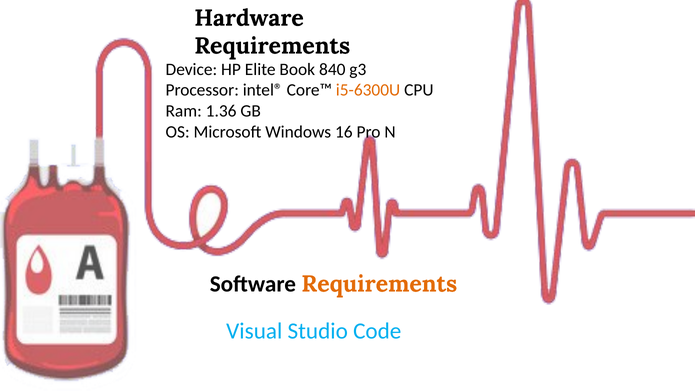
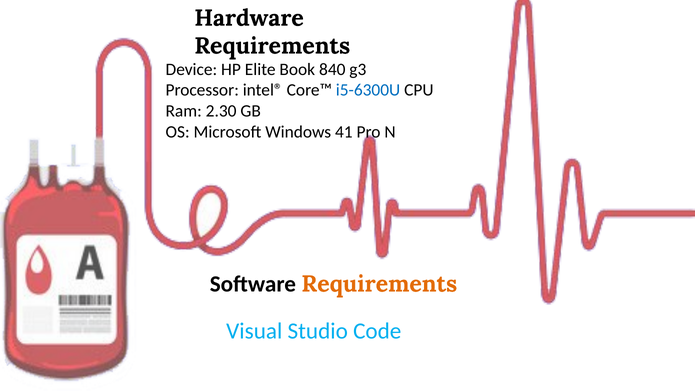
i5-6300U colour: orange -> blue (368, 90)
1.36: 1.36 -> 2.30 (221, 111)
16: 16 -> 41 (344, 132)
